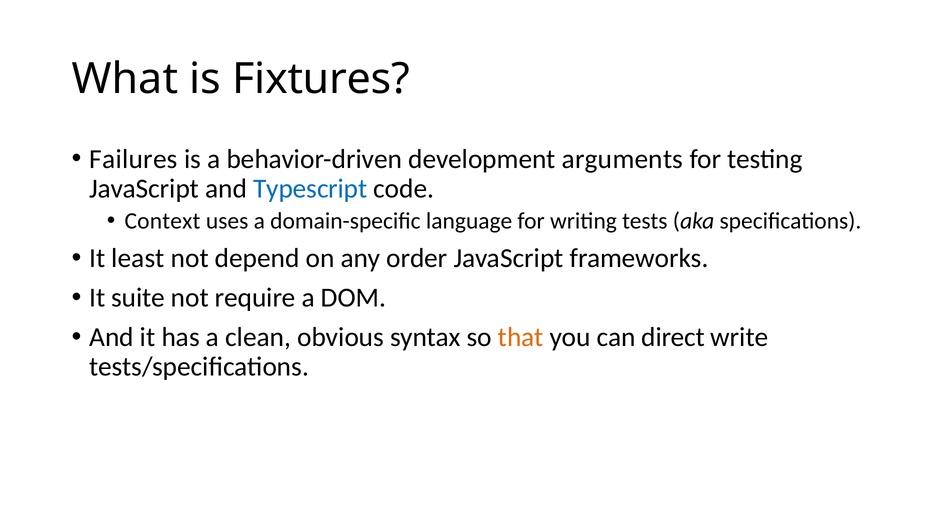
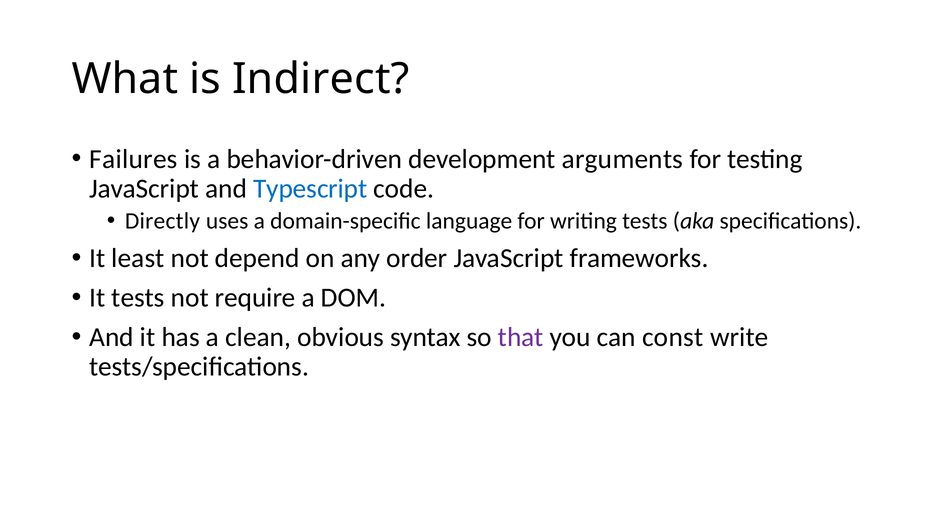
Fixtures: Fixtures -> Indirect (321, 79)
Context: Context -> Directly (162, 221)
It suite: suite -> tests (138, 298)
that colour: orange -> purple (521, 337)
direct: direct -> const (673, 337)
